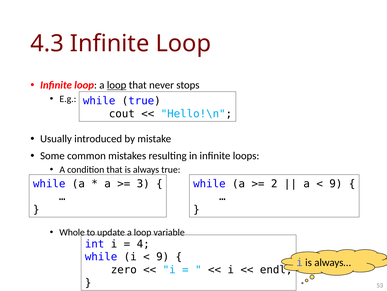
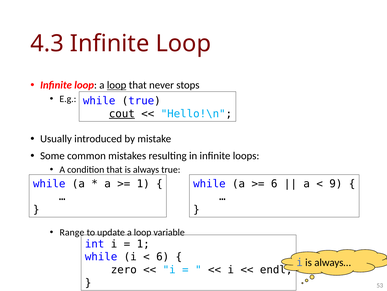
cout underline: none -> present (122, 113)
3: 3 -> 1 (143, 183)
2: 2 -> 6 (274, 183)
Whole: Whole -> Range (72, 232)
4: 4 -> 1 (143, 243)
9: 9 -> 6 (163, 256)
